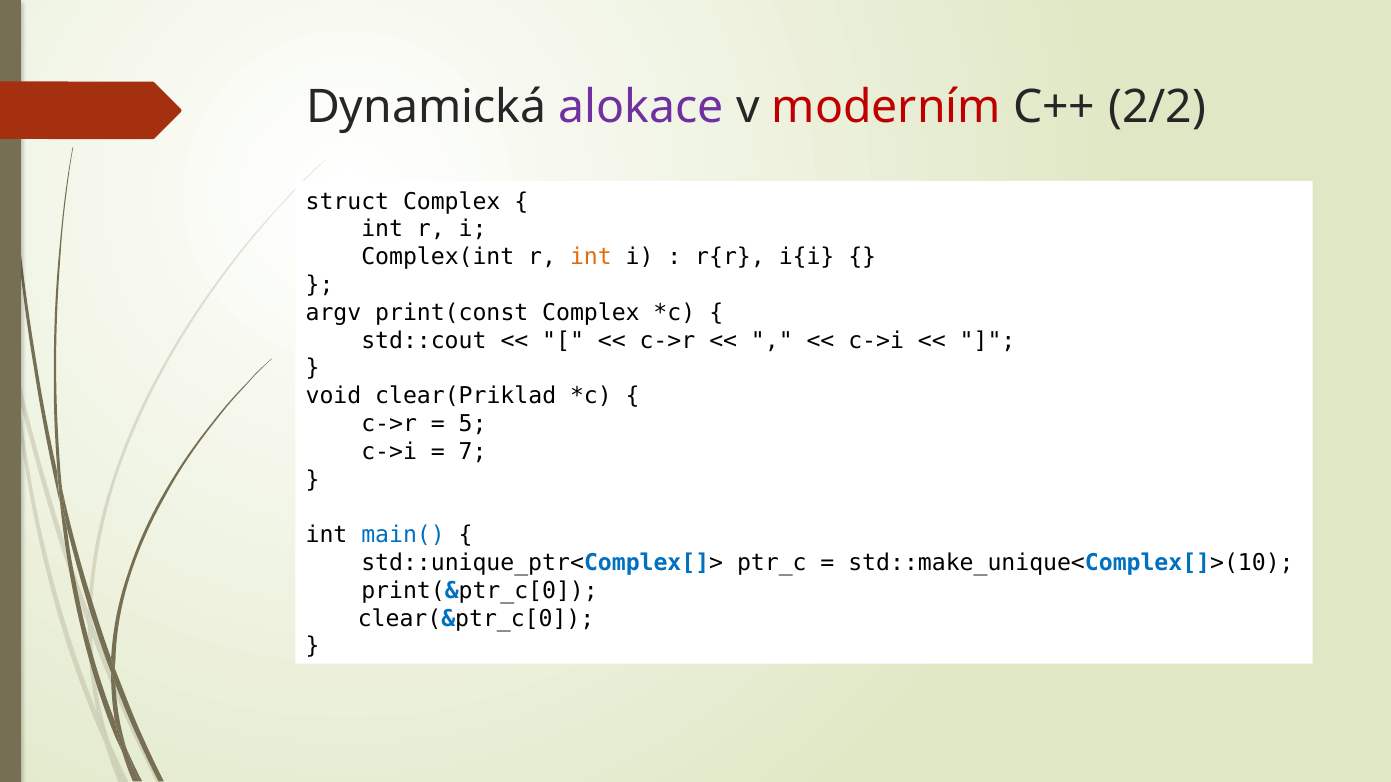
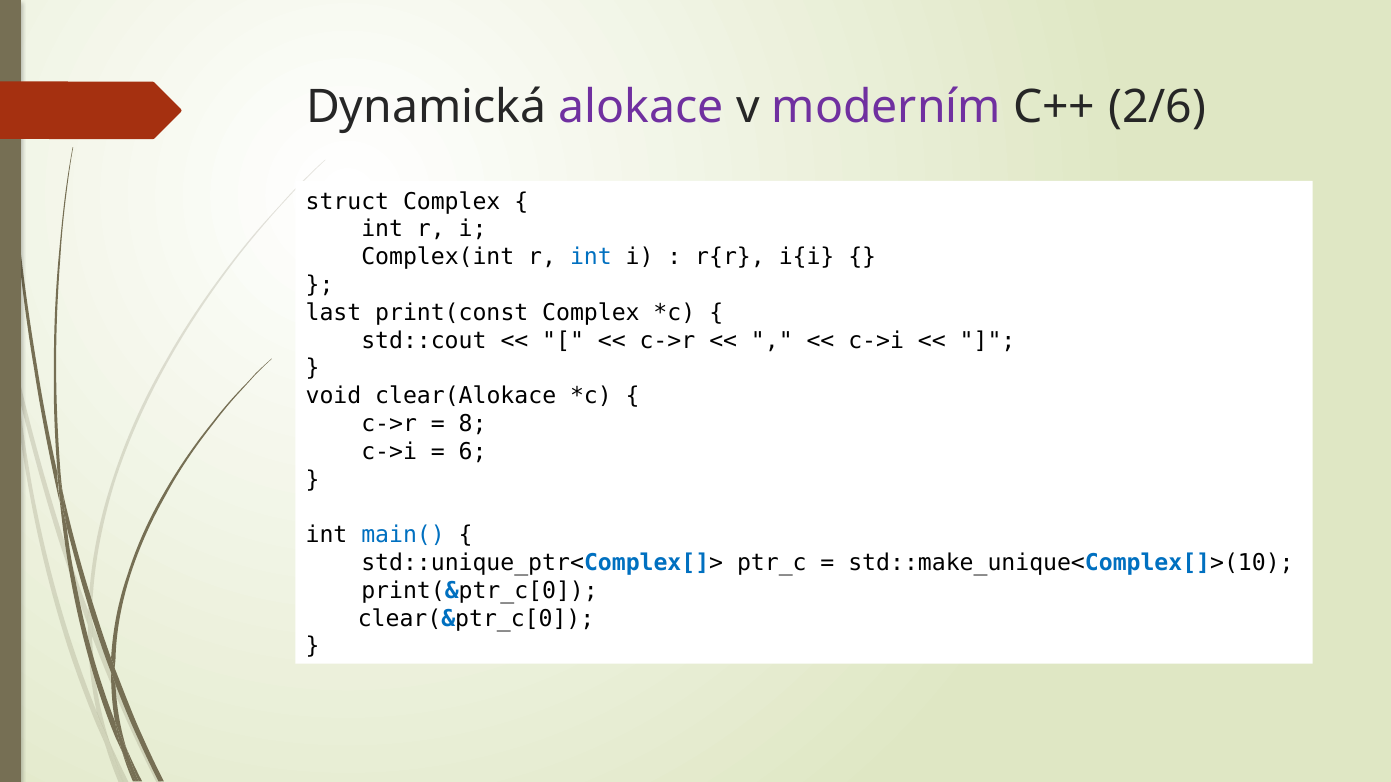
moderním colour: red -> purple (886, 108)
2/2: 2/2 -> 2/6 (1157, 108)
int colour: orange -> blue (591, 257)
argv: argv -> last (334, 313)
clear(Priklad: clear(Priklad -> clear(Alokace (466, 396)
5: 5 -> 8 (473, 424)
7: 7 -> 6 (473, 452)
